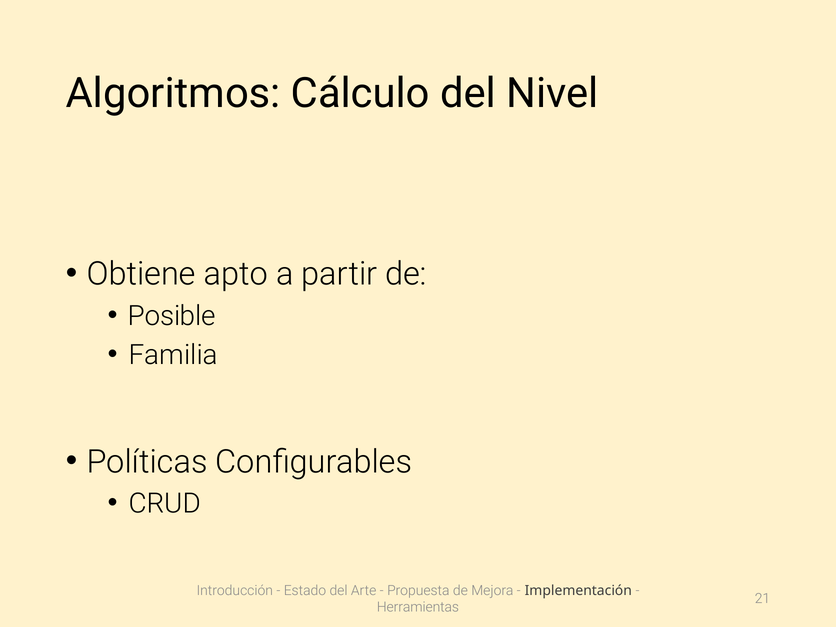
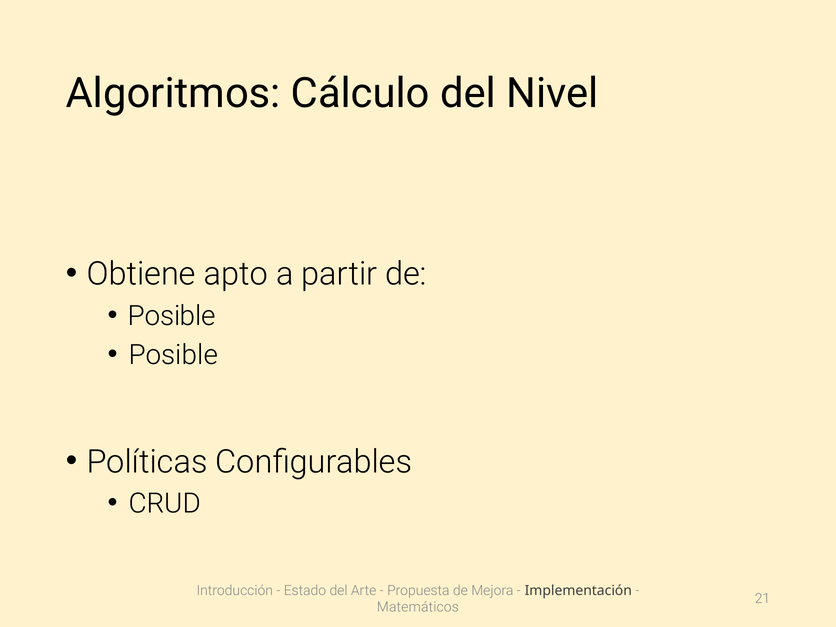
Familia: Familia -> Posible (173, 355)
Herramientas: Herramientas -> Matemáticos (418, 607)
